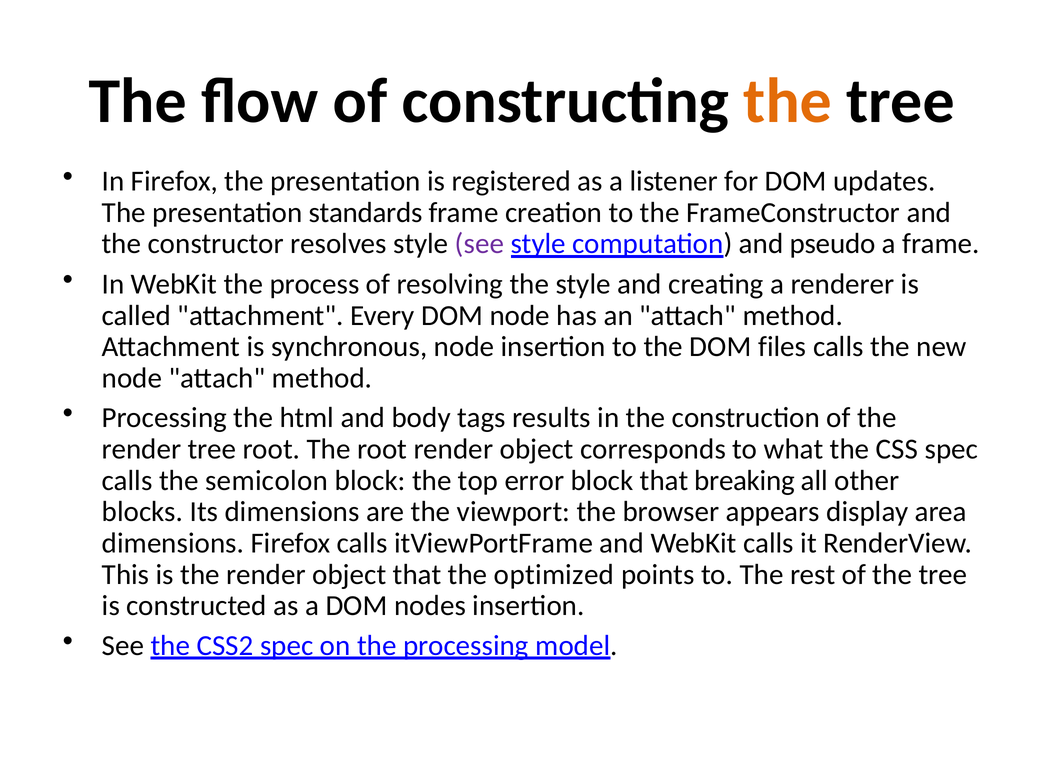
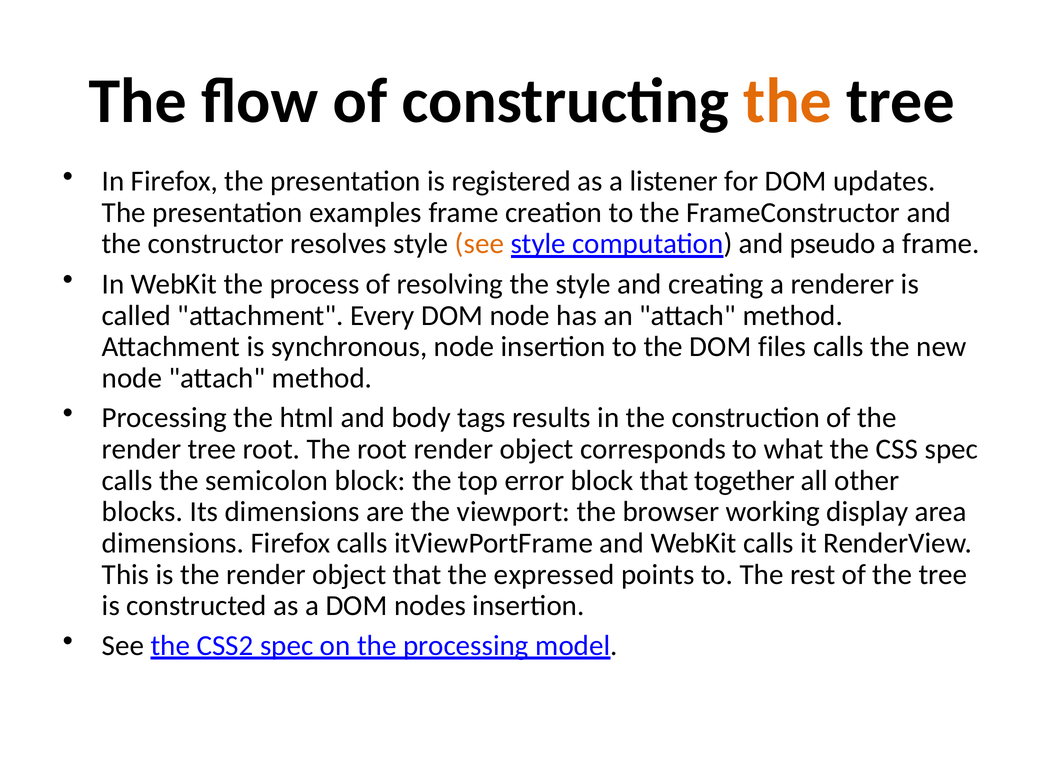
standards: standards -> examples (365, 213)
see colour: purple -> orange (480, 244)
breaking: breaking -> together (745, 481)
appears: appears -> working (773, 512)
optimized: optimized -> expressed (554, 575)
